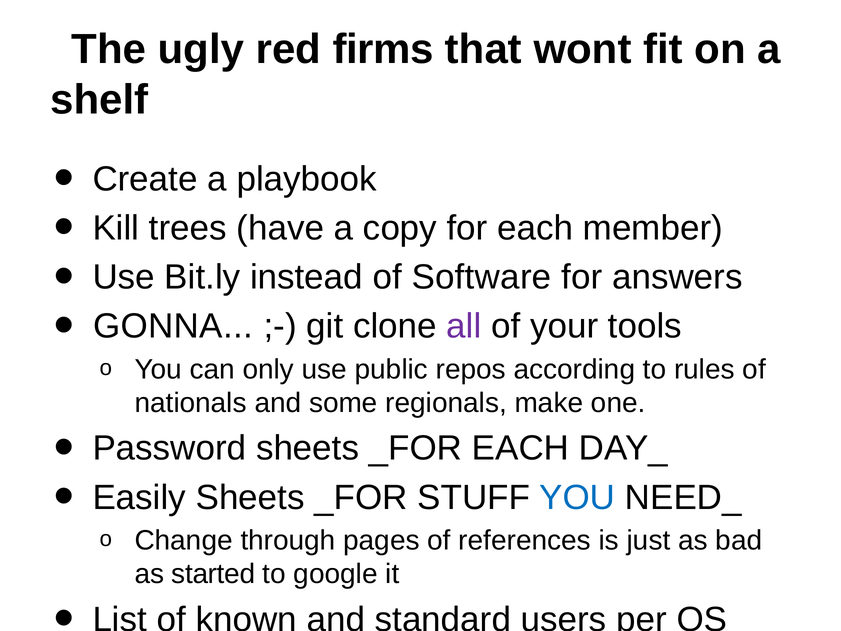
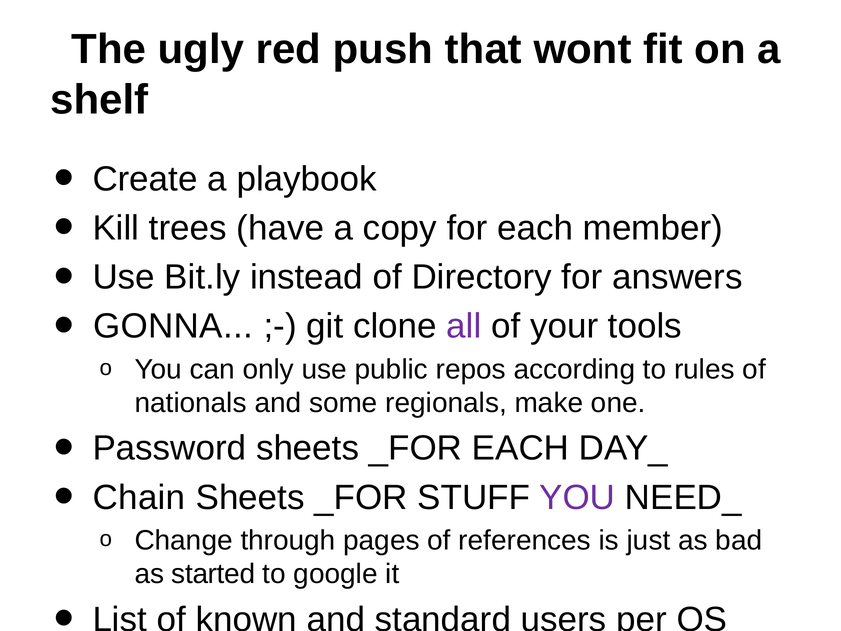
firms: firms -> push (383, 49)
Software: Software -> Directory (482, 277)
Easily: Easily -> Chain (139, 497)
YOU colour: blue -> purple (577, 497)
